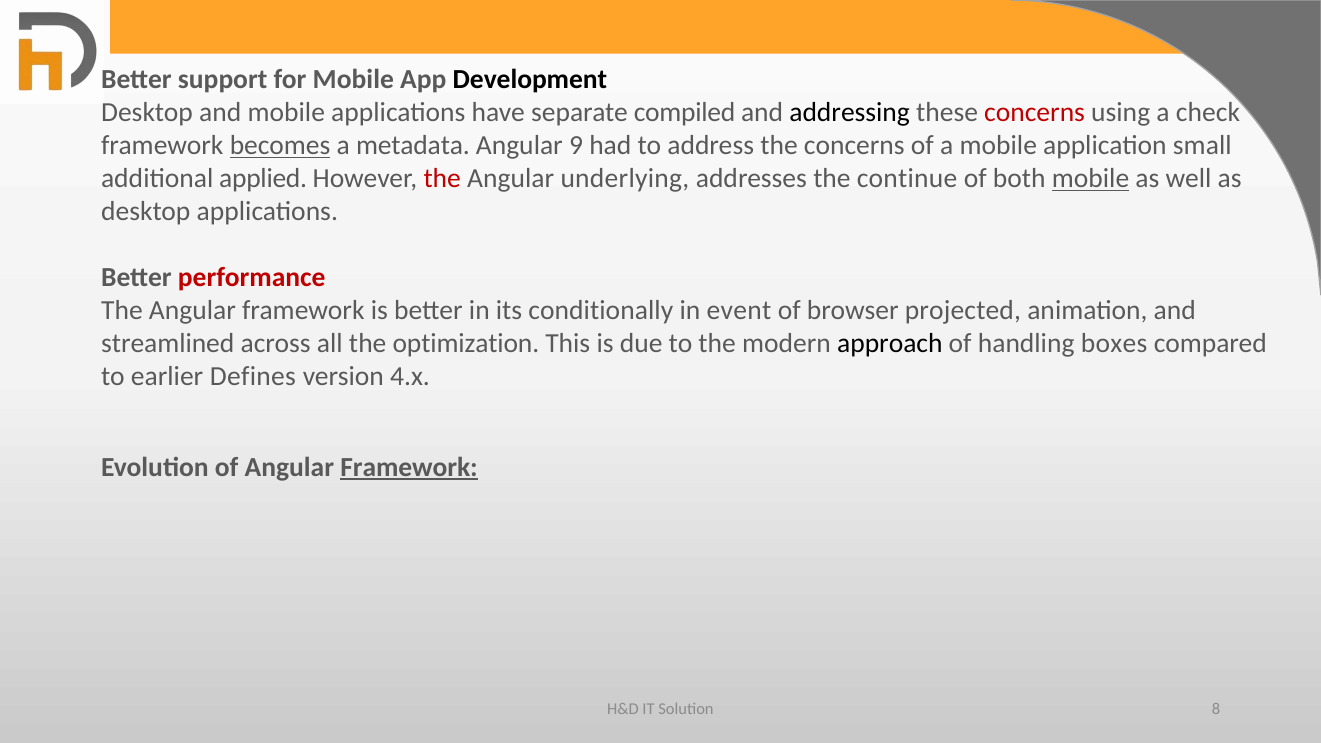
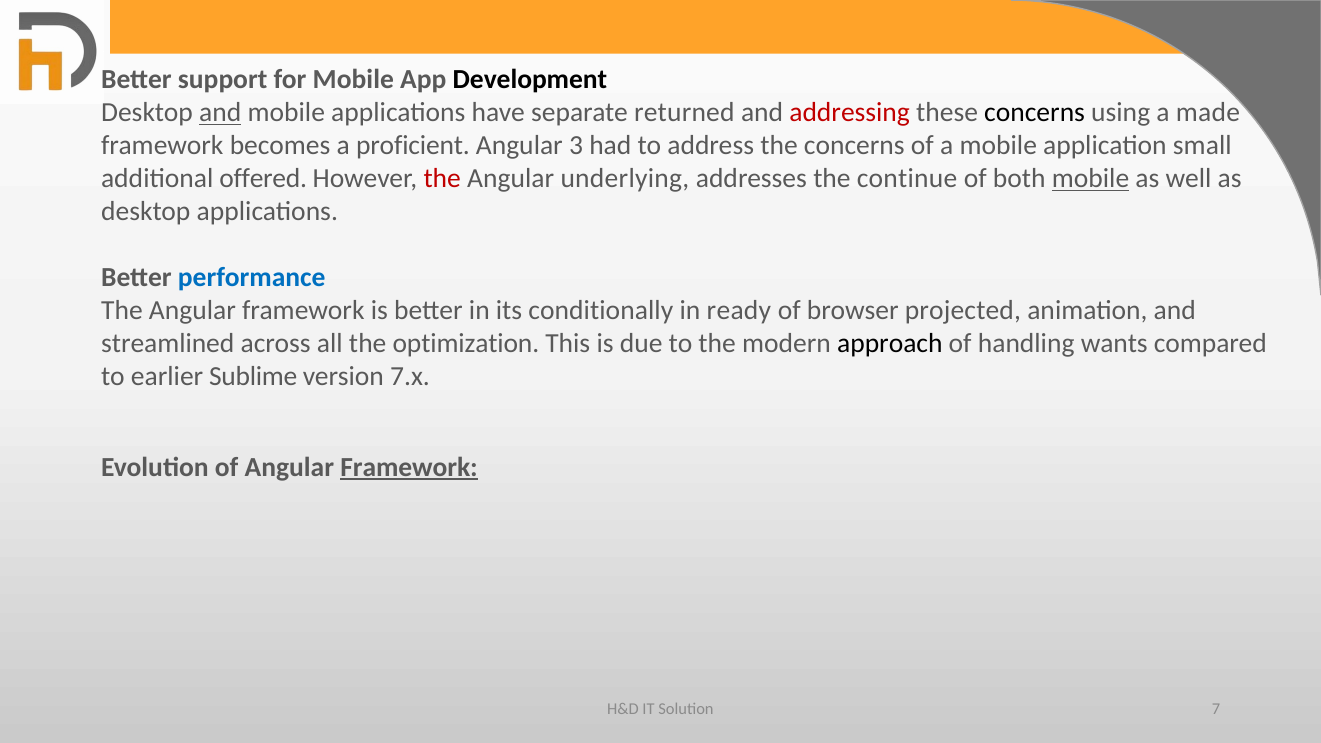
and underline: none -> present (220, 113)
compiled: compiled -> returned (684, 113)
addressing colour: black -> red (850, 113)
concerns colour: red -> black (1035, 113)
check: check -> made (1208, 113)
becomes underline: present -> none (280, 146)
metadata: metadata -> proficient (413, 146)
9: 9 -> 3 (576, 146)
applied: applied -> offered (263, 179)
performance colour: red -> blue (252, 278)
event: event -> ready (739, 311)
boxes: boxes -> wants (1114, 344)
Defines: Defines -> Sublime (253, 377)
4.x: 4.x -> 7.x (410, 377)
8: 8 -> 7 (1216, 709)
